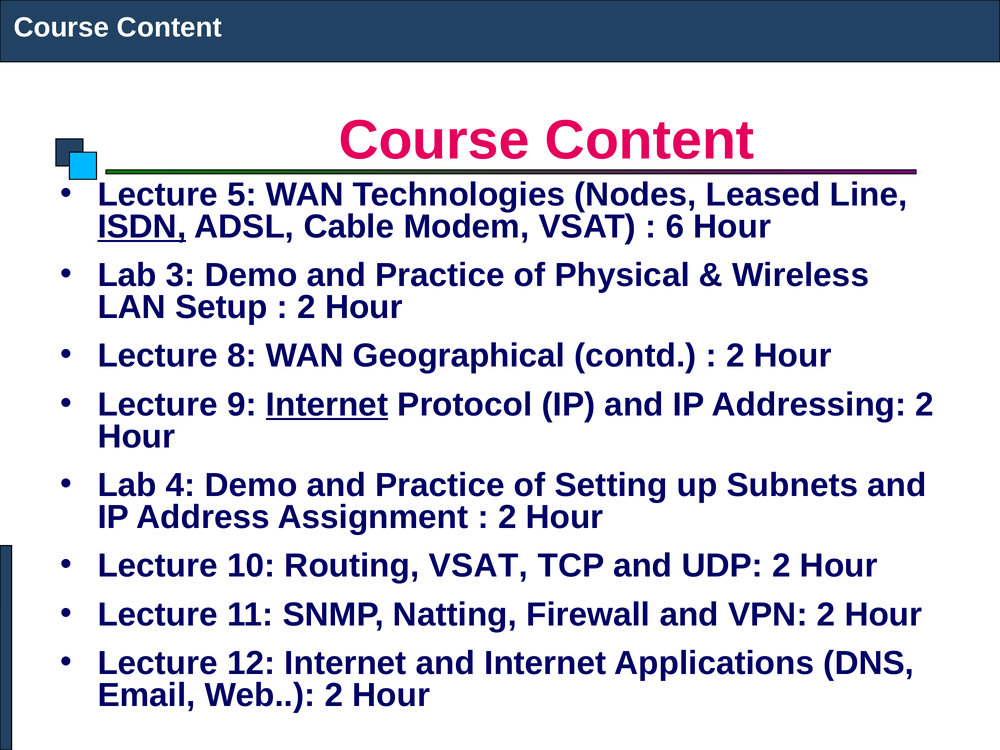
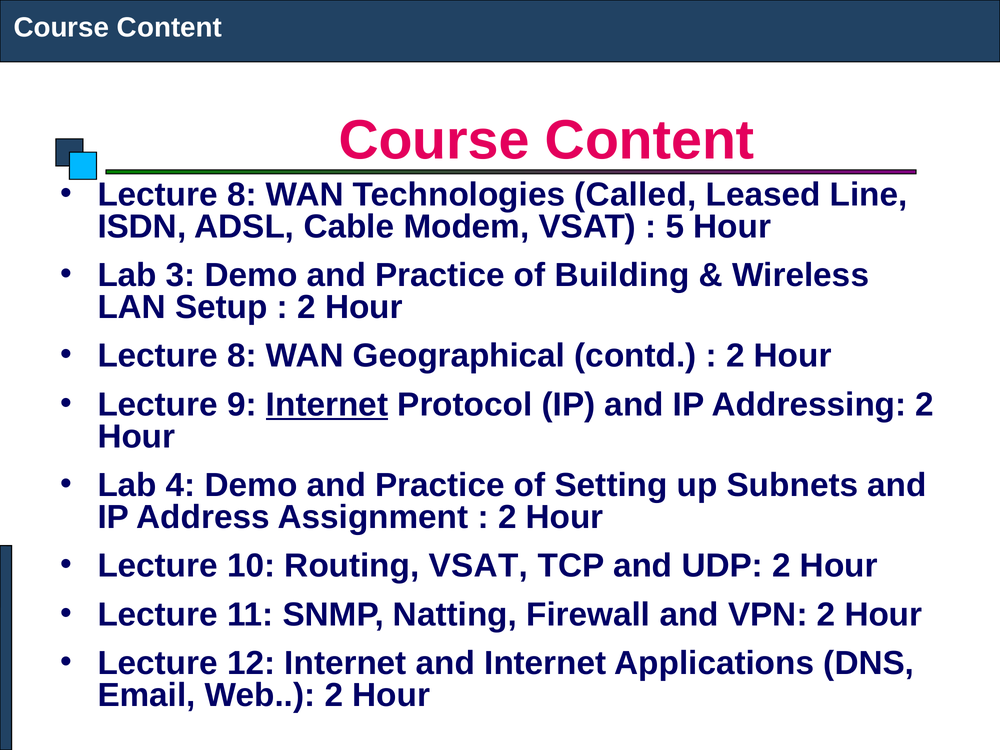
5: 5 -> 8 (242, 195)
Nodes: Nodes -> Called (635, 195)
ISDN underline: present -> none (142, 227)
6: 6 -> 5 (675, 227)
Physical: Physical -> Building (622, 275)
